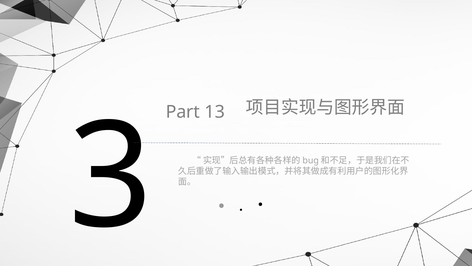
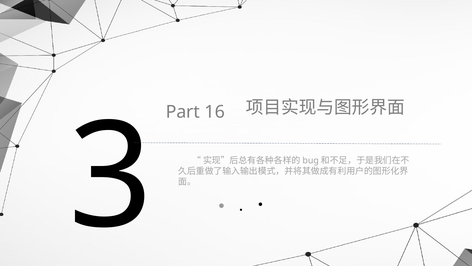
13: 13 -> 16 (215, 112)
